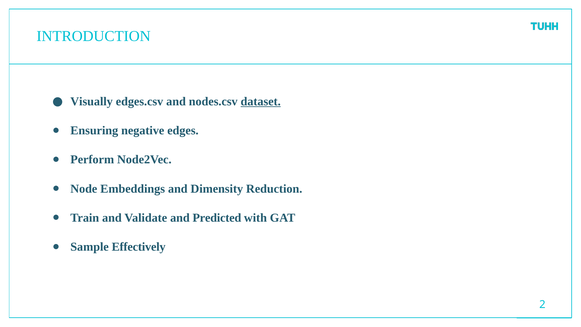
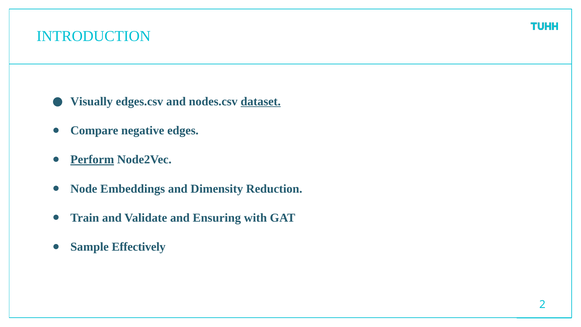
Ensuring: Ensuring -> Compare (94, 130)
Perform underline: none -> present (92, 160)
Predicted: Predicted -> Ensuring (217, 218)
